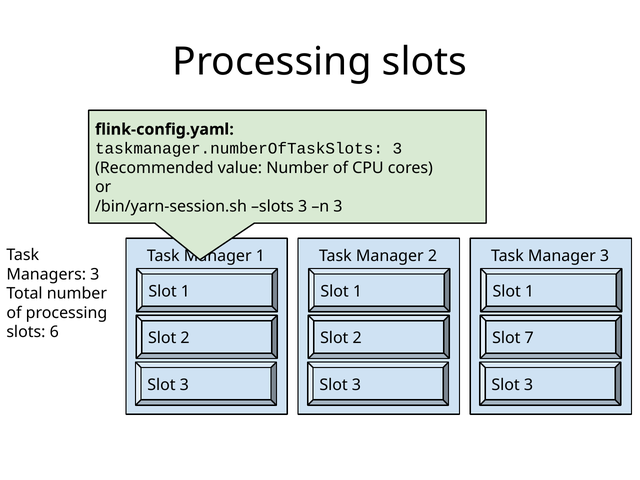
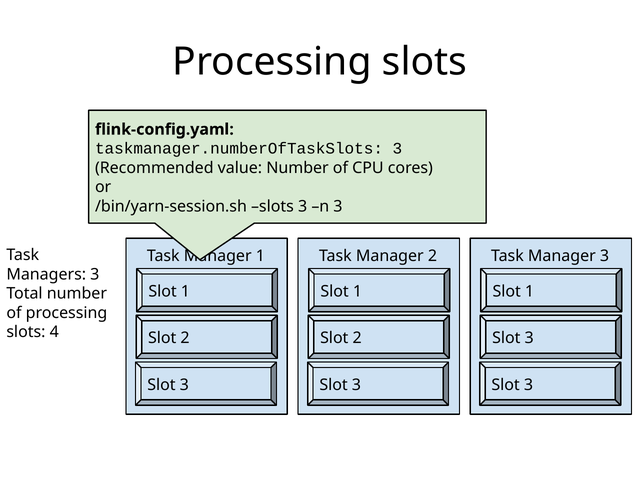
6: 6 -> 4 (54, 332)
7: 7 -> 3 (529, 338)
